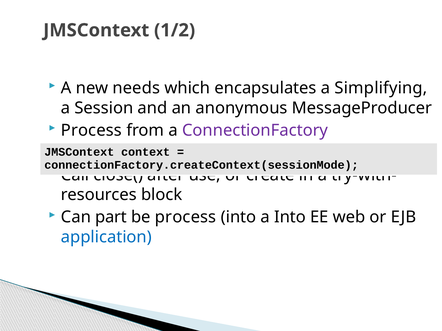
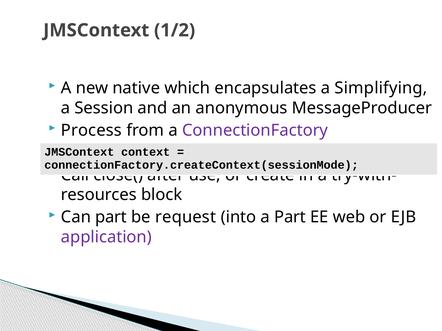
needs: needs -> native (136, 88)
be process: process -> request (186, 218)
a Into: Into -> Part (290, 218)
application colour: blue -> purple (106, 237)
